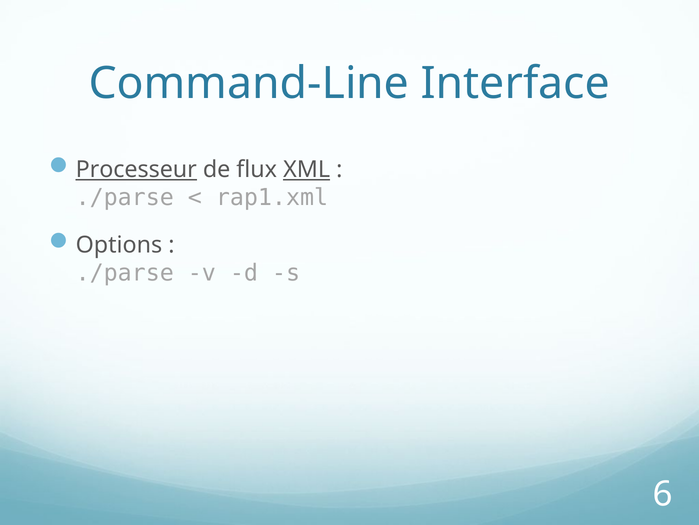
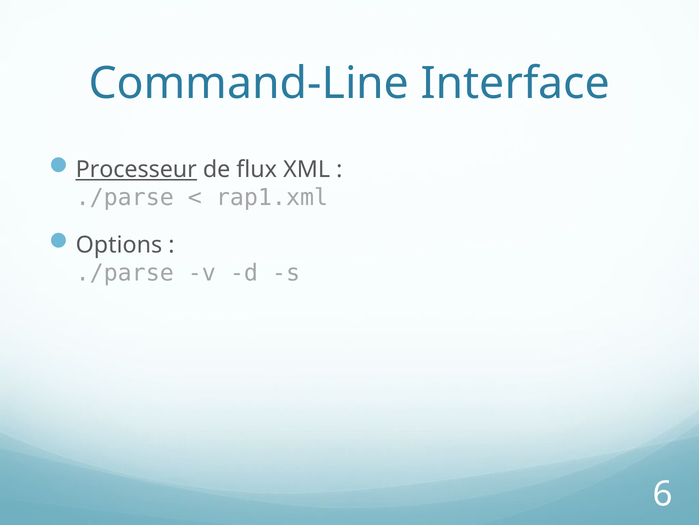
XML underline: present -> none (307, 170)
